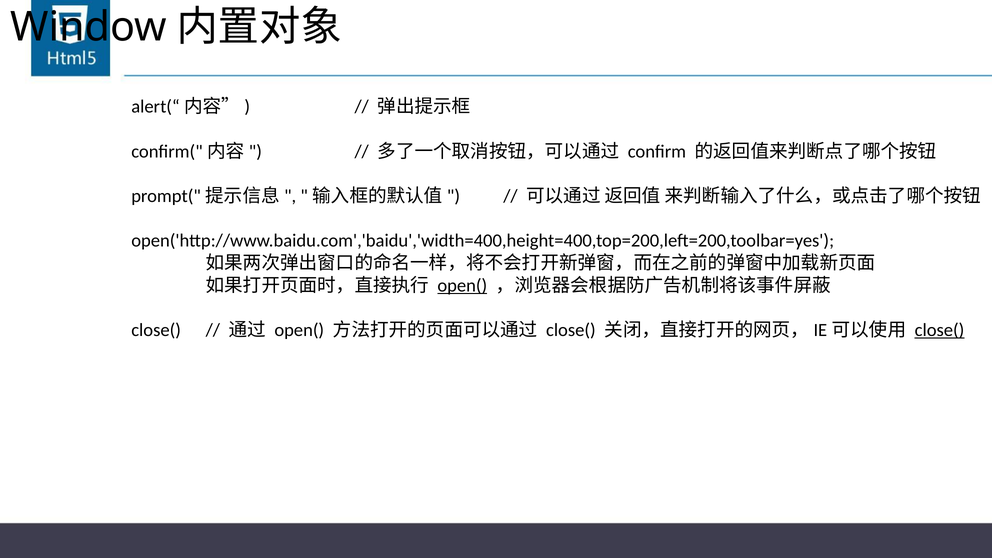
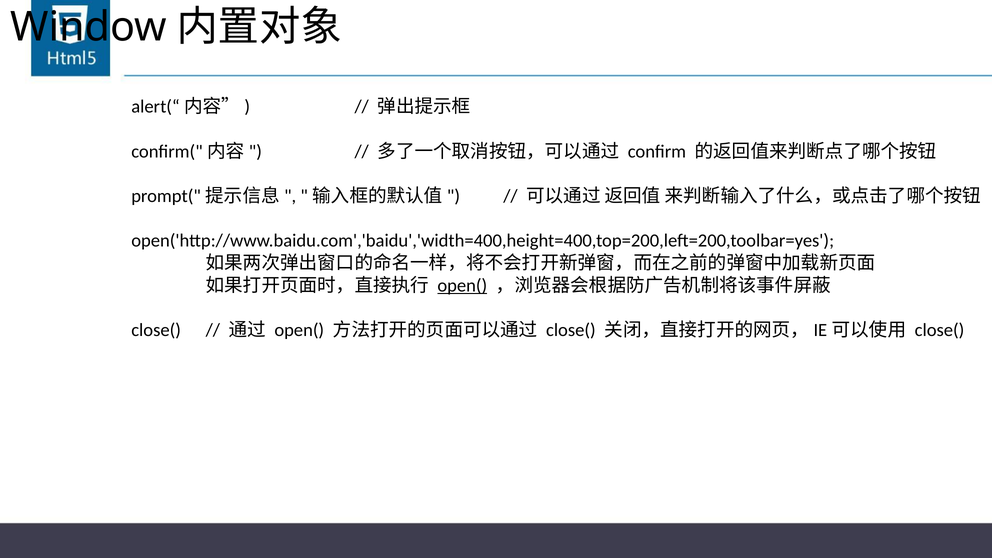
close( underline: present -> none (940, 330)
